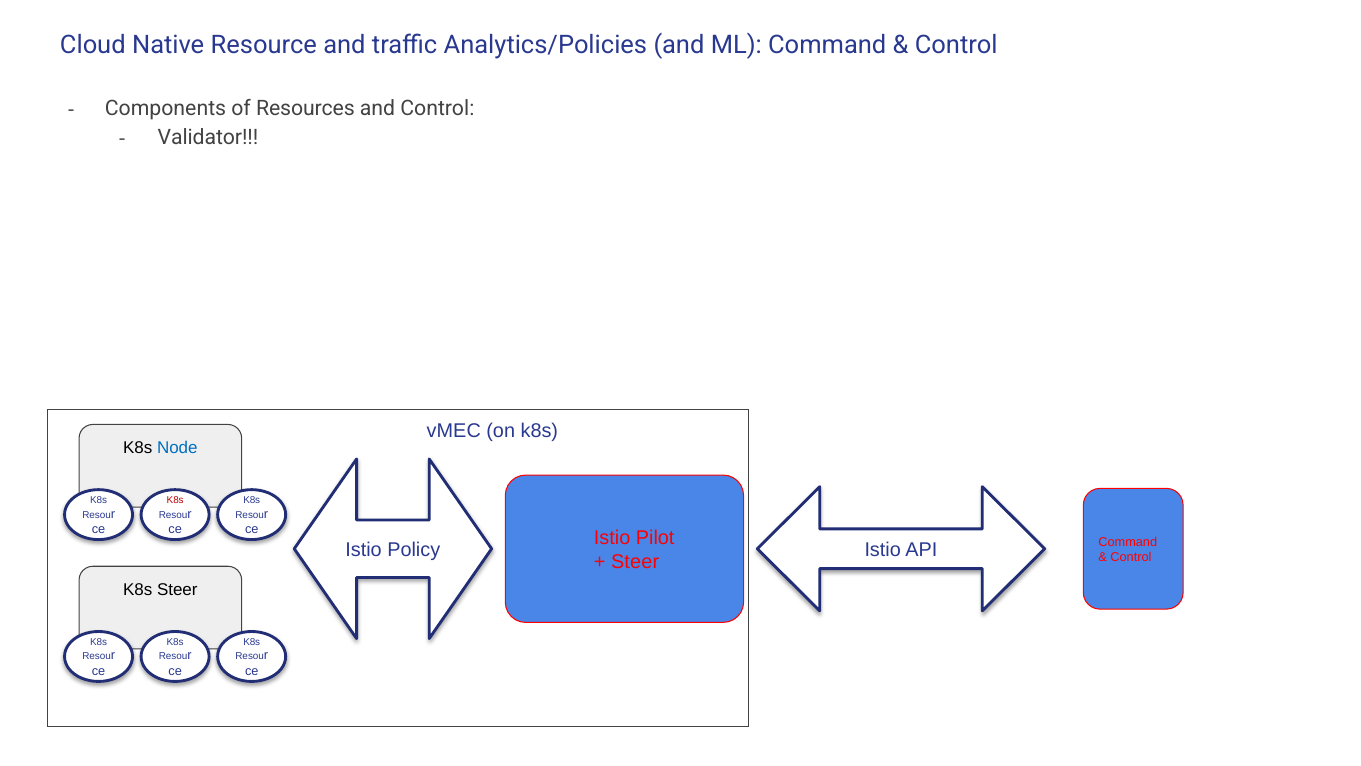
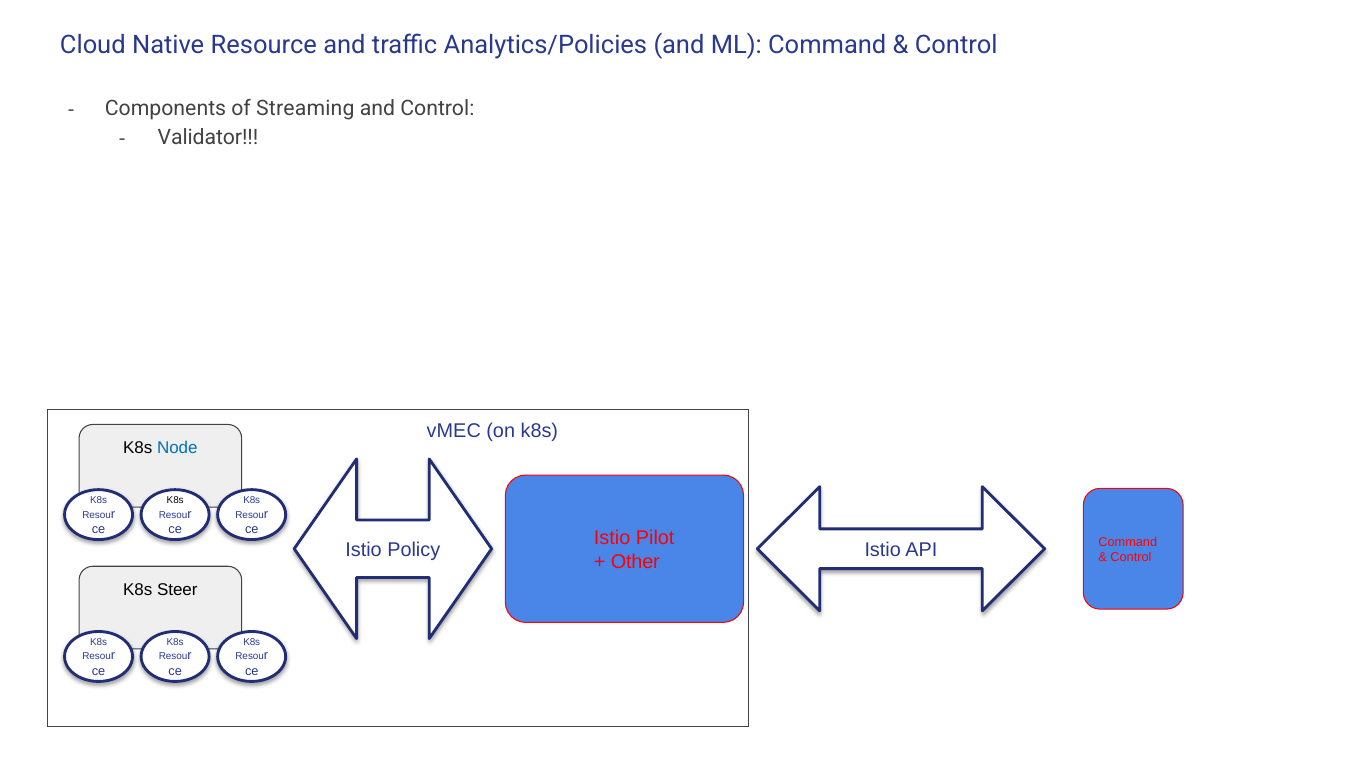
Resources: Resources -> Streaming (305, 108)
K8s colour: red -> black (175, 500)
Steer: Steer -> Other (635, 562)
